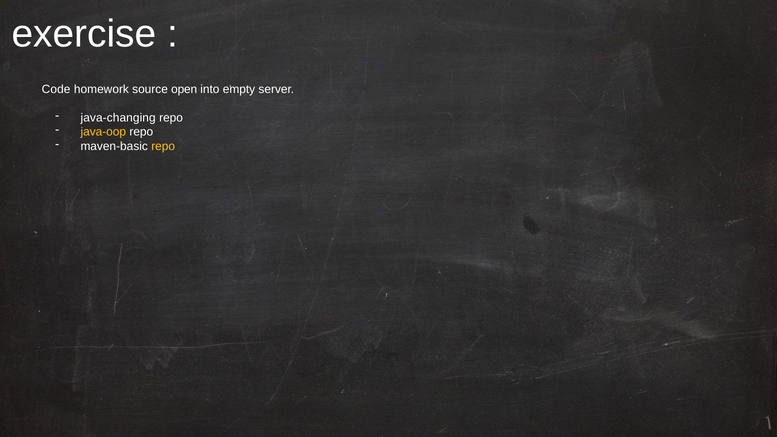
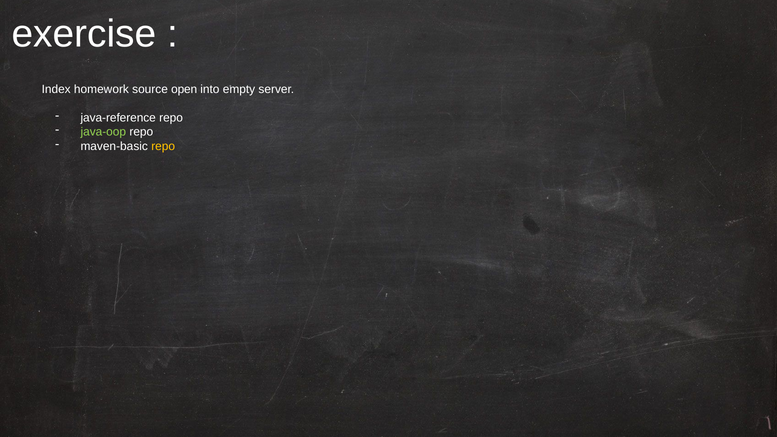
Code: Code -> Index (56, 89)
java-changing: java-changing -> java-reference (118, 118)
java-oop colour: yellow -> light green (103, 132)
